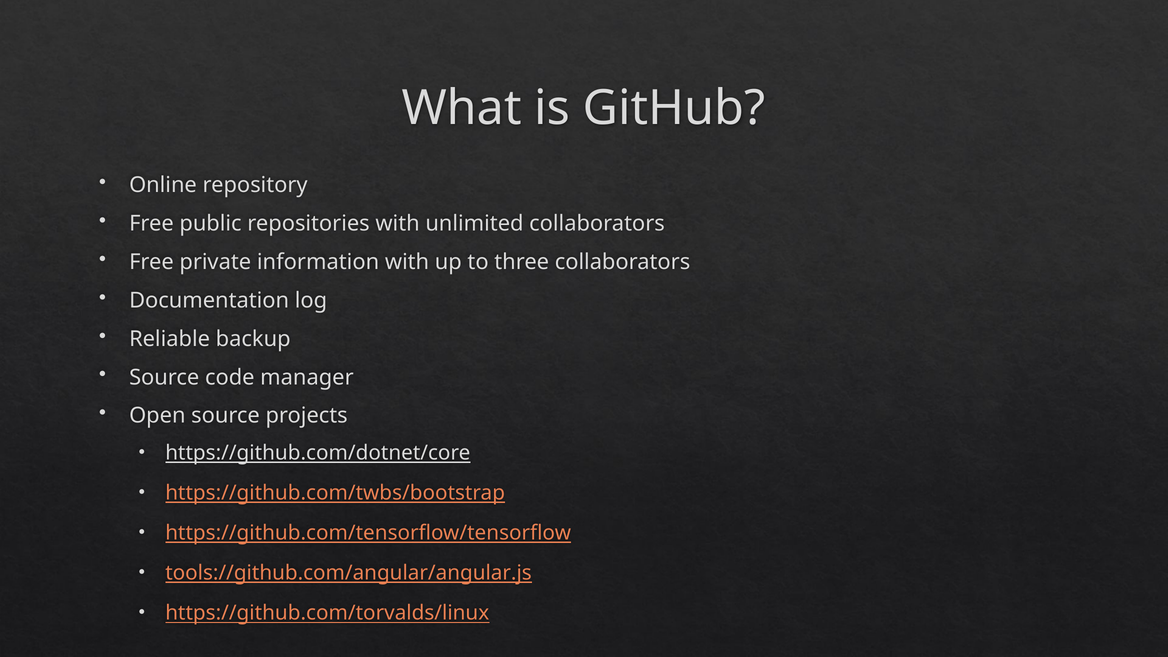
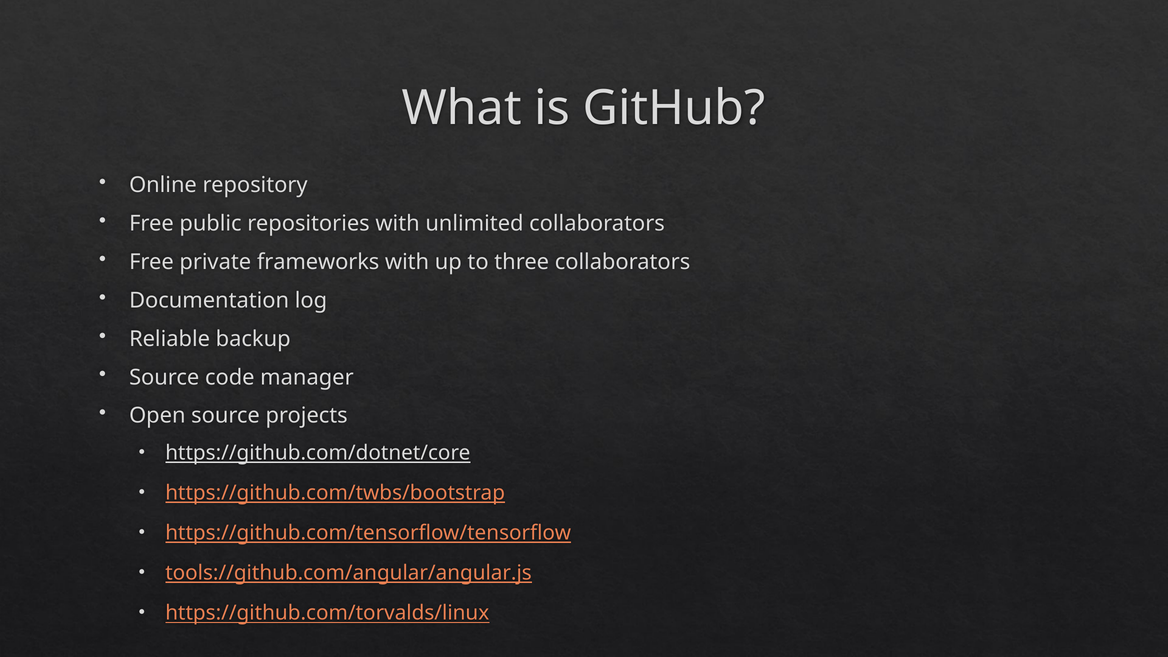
information: information -> frameworks (318, 262)
